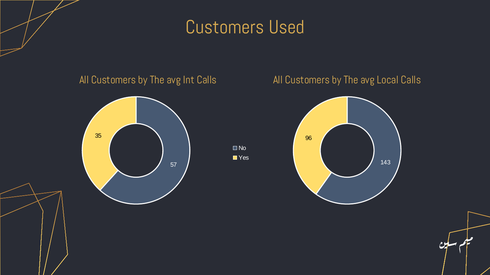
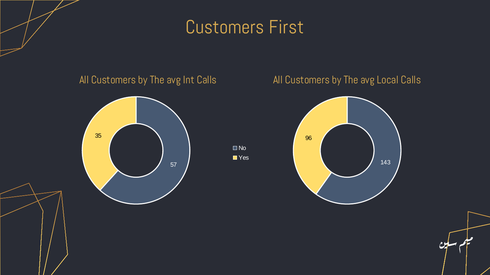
Used: Used -> First (286, 27)
